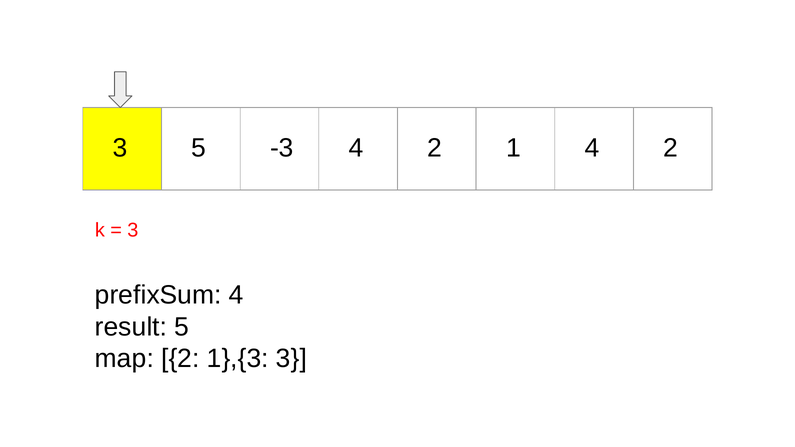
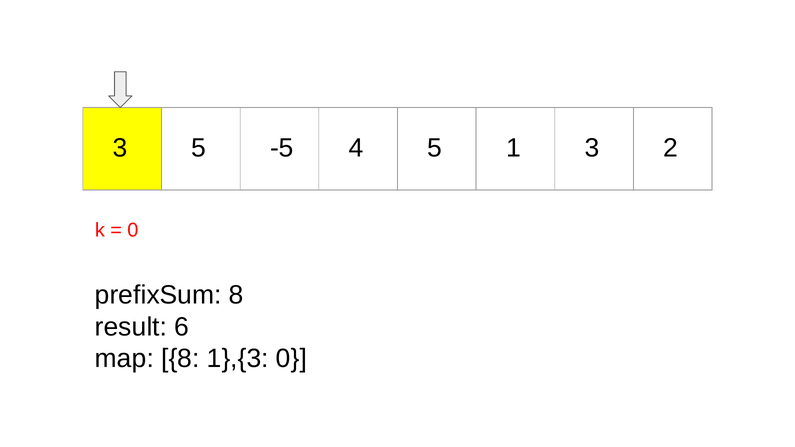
-3: -3 -> -5 (282, 148)
2: 2 -> 5 (435, 148)
1 4: 4 -> 3 (592, 148)
3: 3 -> 0 (133, 230)
prefixSum 4: 4 -> 8 (236, 295)
result 5: 5 -> 6 (182, 327)
map 2: 2 -> 8 (180, 359)
1},{3 3: 3 -> 0 (291, 359)
